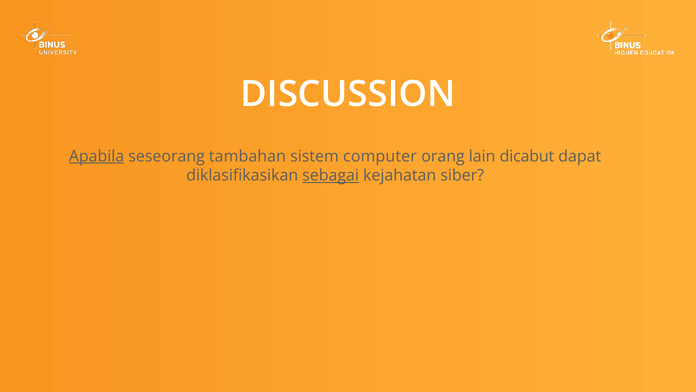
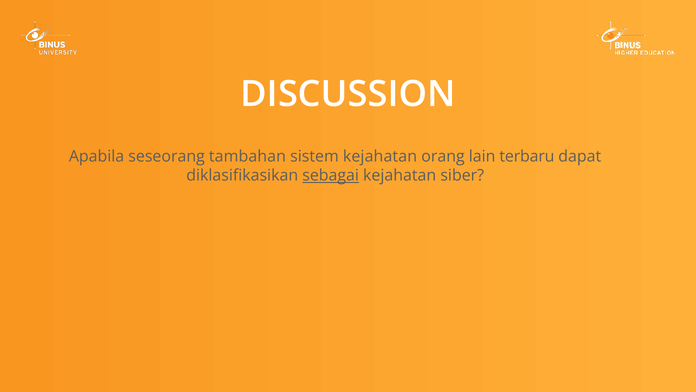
Apabila underline: present -> none (97, 156)
sistem computer: computer -> kejahatan (380, 156)
dicabut: dicabut -> terbaru (527, 156)
